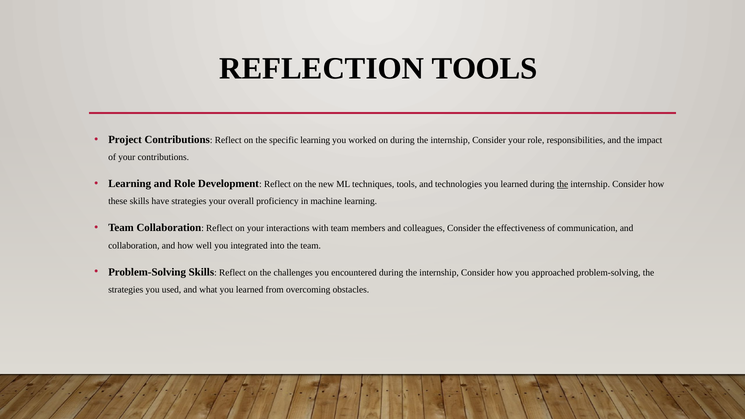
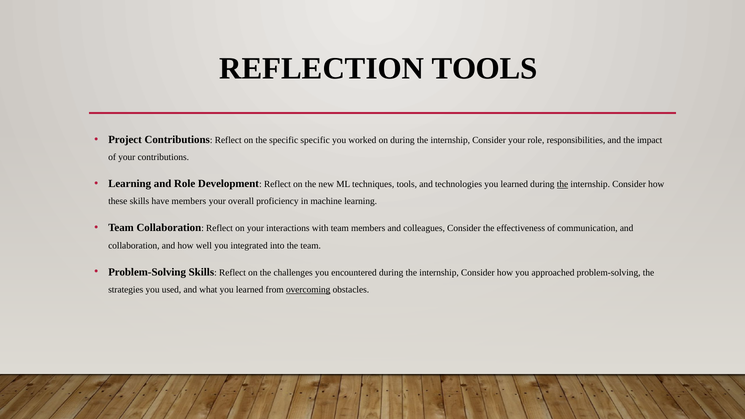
specific learning: learning -> specific (315, 140)
have strategies: strategies -> members (189, 201)
overcoming underline: none -> present (308, 290)
